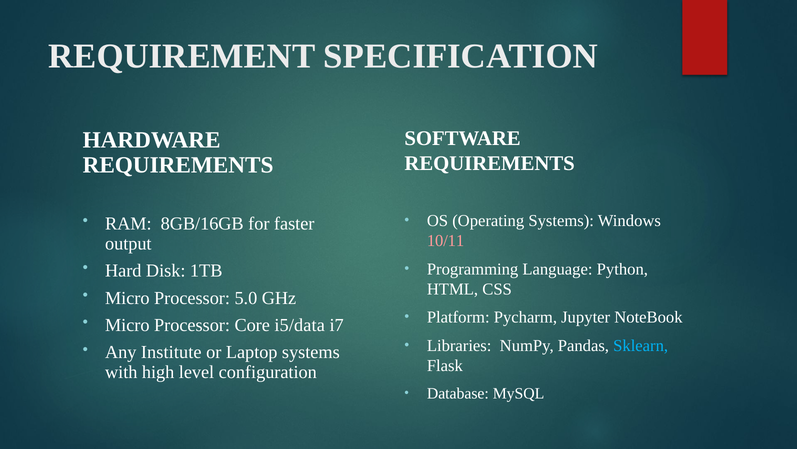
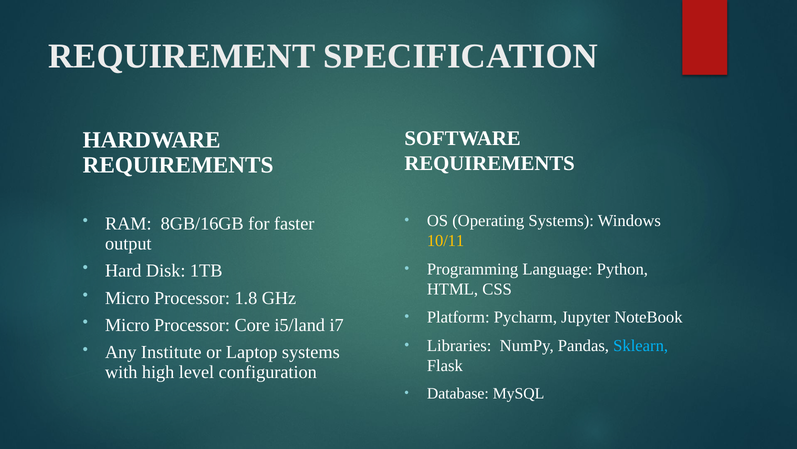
10/11 colour: pink -> yellow (446, 241)
5.0: 5.0 -> 1.8 (246, 298)
i5/data: i5/data -> i5/land (300, 325)
